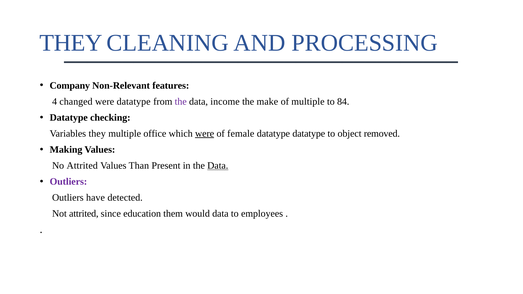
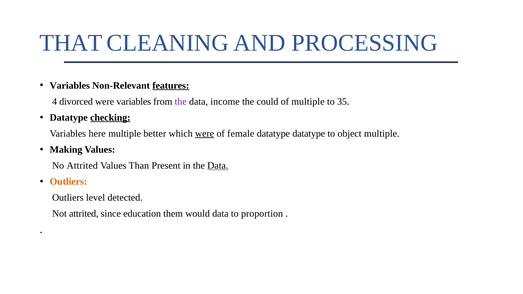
THEY: THEY -> THAT (71, 43)
Company: Company -> Variables (70, 86)
features underline: none -> present (171, 86)
changed: changed -> divorced (76, 102)
were datatype: datatype -> variables (134, 102)
make: make -> could (267, 102)
84: 84 -> 35 (343, 102)
checking underline: none -> present (110, 118)
Variables they: they -> here (97, 134)
office: office -> better (155, 134)
object removed: removed -> multiple (382, 134)
Outliers colour: purple -> orange (68, 182)
have: have -> level (96, 198)
employees: employees -> proportion (262, 214)
